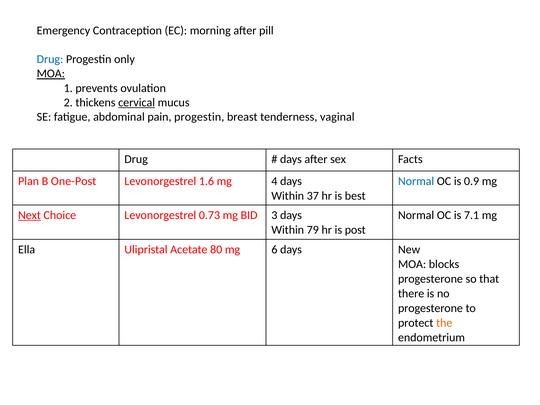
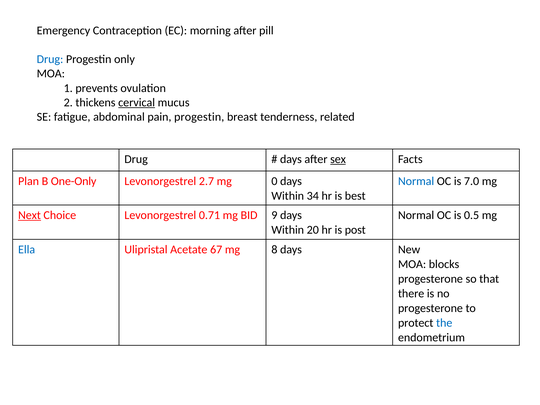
MOA underline: present -> none (51, 74)
vaginal: vaginal -> related (337, 117)
sex underline: none -> present (338, 159)
One-Post: One-Post -> One-Only (74, 181)
1.6: 1.6 -> 2.7 (206, 181)
4: 4 -> 0 (274, 181)
0.9: 0.9 -> 7.0 (472, 181)
37: 37 -> 34 (313, 196)
0.73: 0.73 -> 0.71 (209, 215)
3: 3 -> 9 (274, 215)
7.1: 7.1 -> 0.5 (472, 215)
79: 79 -> 20 (313, 230)
Ella colour: black -> blue (27, 249)
80: 80 -> 67 (216, 249)
6: 6 -> 8 (274, 249)
the colour: orange -> blue (444, 323)
